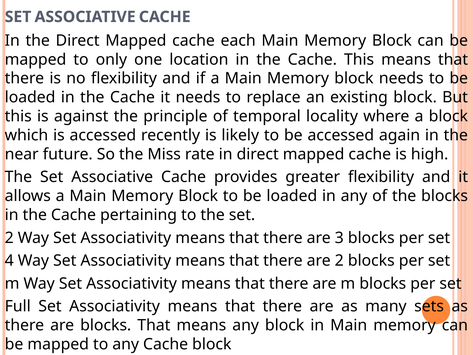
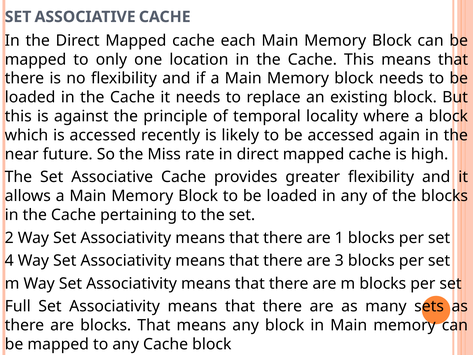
3: 3 -> 1 (339, 238)
are 2: 2 -> 3 (339, 260)
